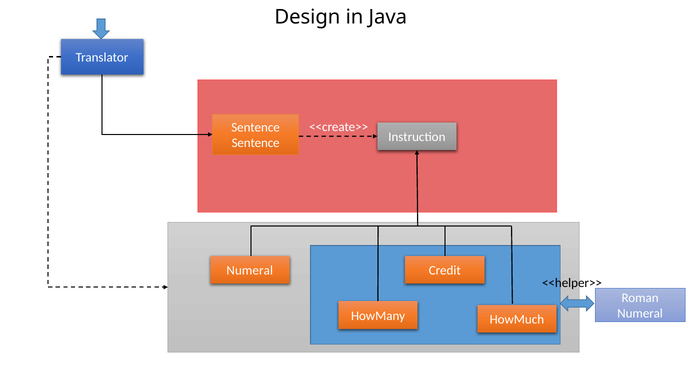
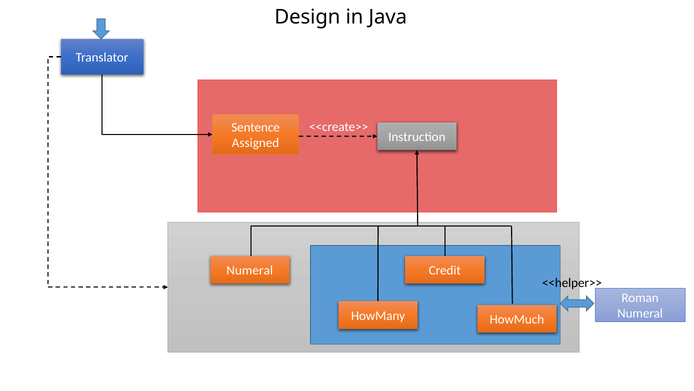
Sentence: Sentence -> Assigned (256, 143)
